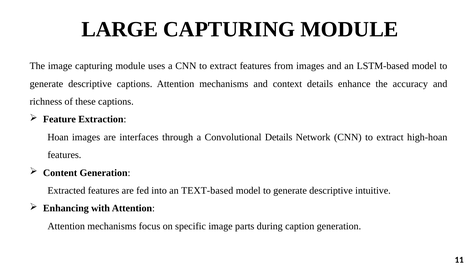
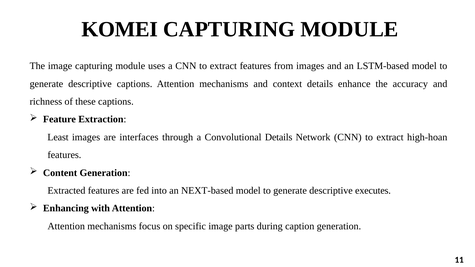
LARGE: LARGE -> KOMEI (120, 29)
Hoan: Hoan -> Least (58, 137)
TEXT-based: TEXT-based -> NEXT-based (207, 191)
intuitive: intuitive -> executes (373, 191)
